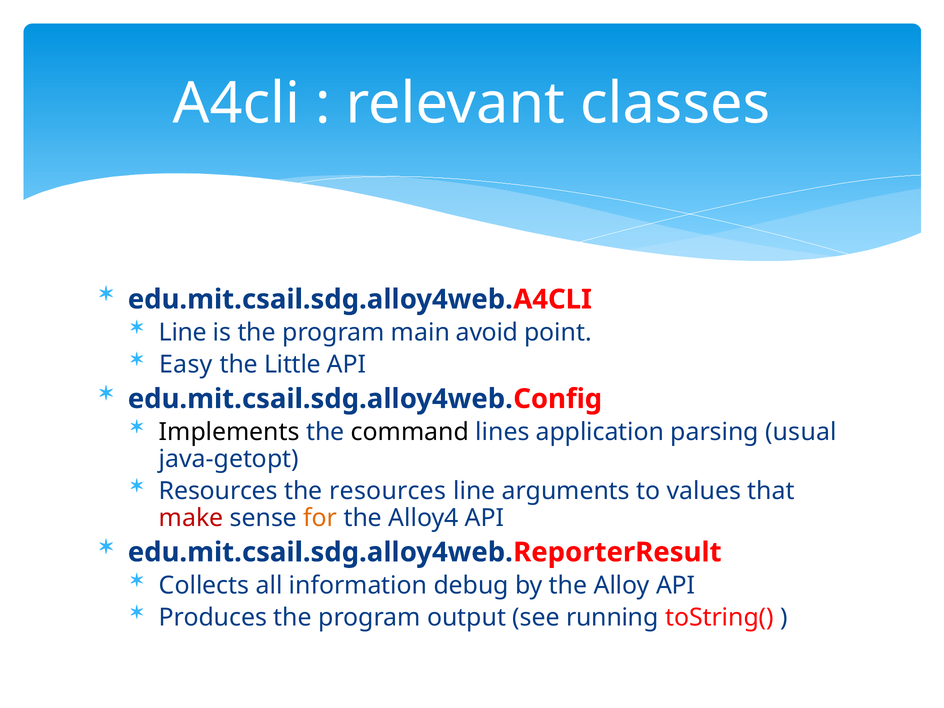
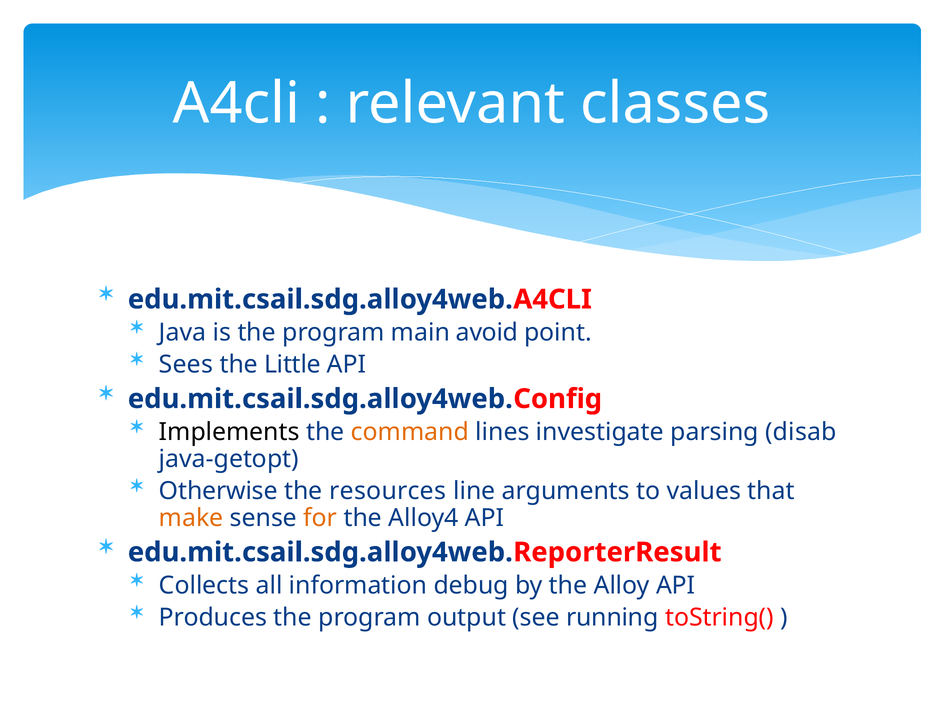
Line: Line -> Java (183, 333)
Easy: Easy -> Sees (186, 365)
command colour: black -> orange (410, 432)
application: application -> investigate (600, 432)
usual: usual -> disab (801, 432)
Resources: Resources -> Otherwise (218, 491)
make colour: red -> orange (191, 518)
